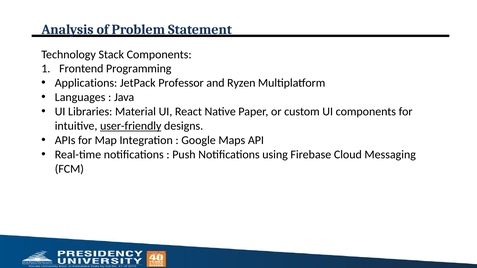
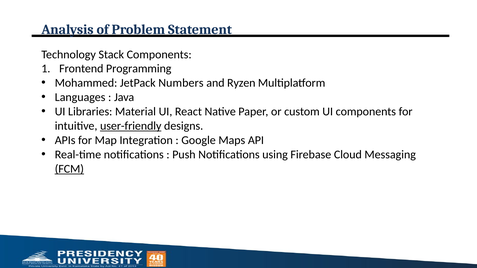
Applications: Applications -> Mohammed (86, 83)
Professor: Professor -> Numbers (181, 83)
FCM underline: none -> present (69, 169)
